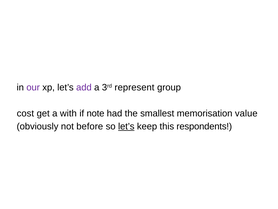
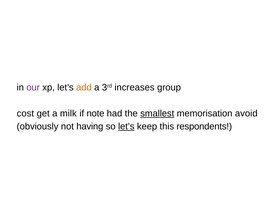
add colour: purple -> orange (84, 87)
represent: represent -> increases (134, 87)
with: with -> milk (68, 113)
smallest underline: none -> present (157, 113)
value: value -> avoid (246, 113)
before: before -> having (90, 126)
